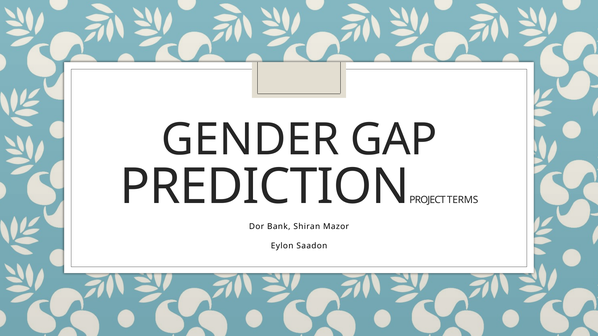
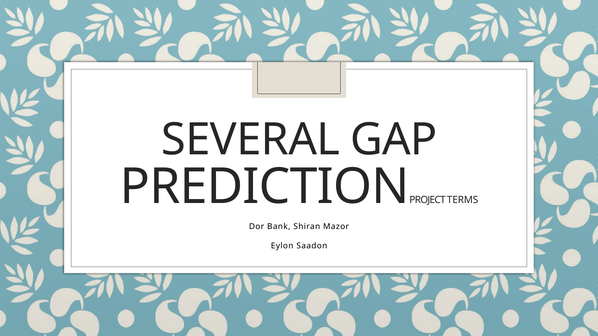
GENDER: GENDER -> SEVERAL (251, 140)
